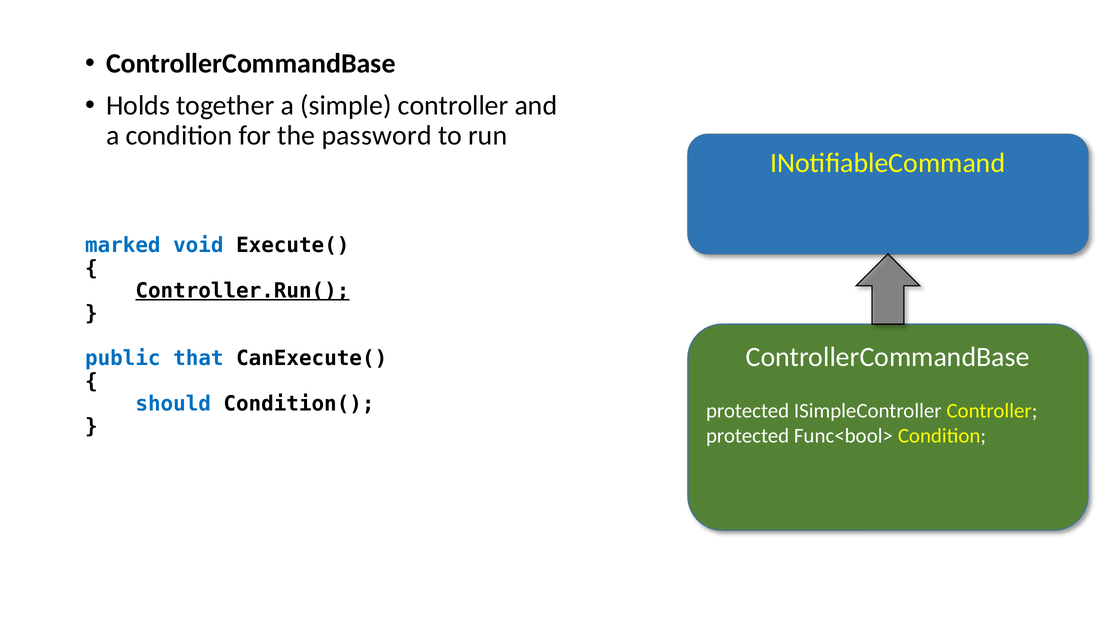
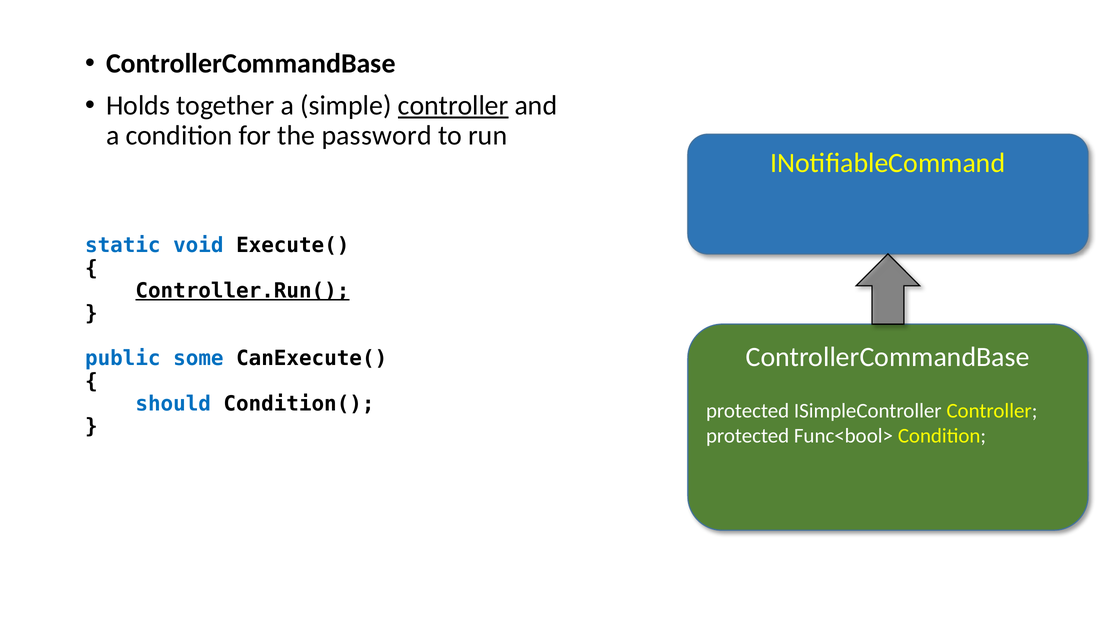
controller underline: none -> present (453, 105)
marked: marked -> static (123, 245)
that: that -> some (198, 358)
